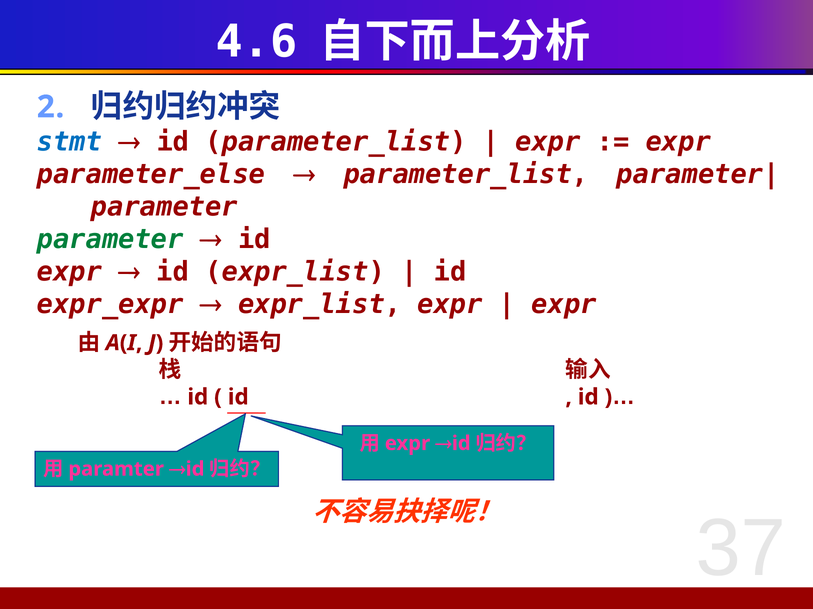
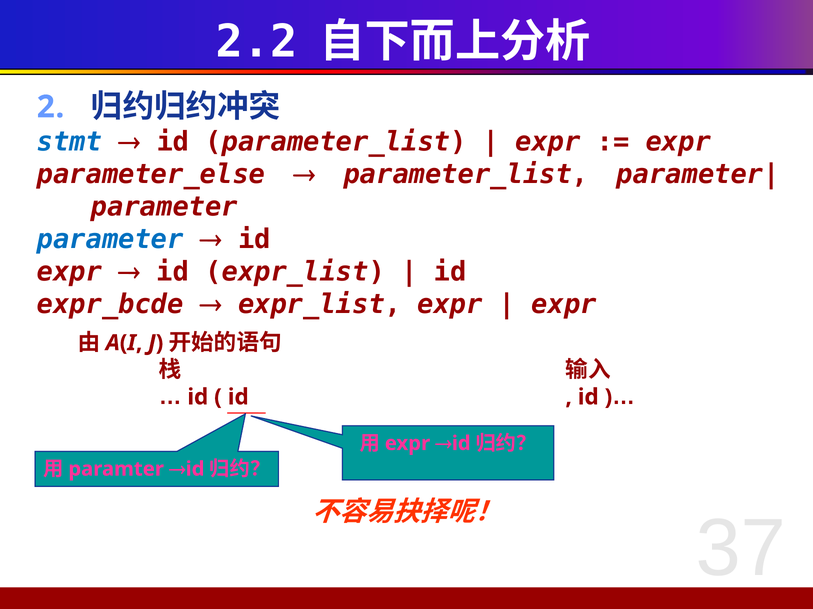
4.6: 4.6 -> 2.2 (257, 42)
parameter colour: green -> blue (110, 240)
expr_expr: expr_expr -> expr_bcde (110, 305)
